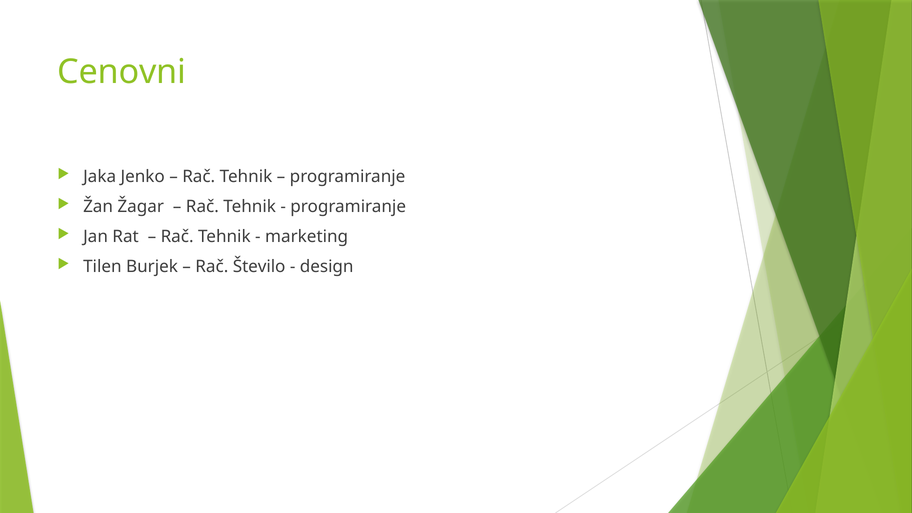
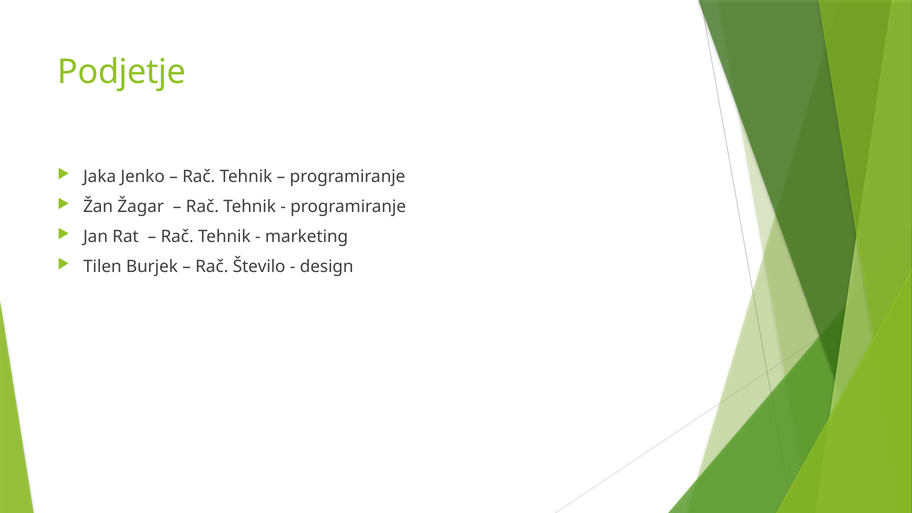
Cenovni: Cenovni -> Podjetje (122, 72)
